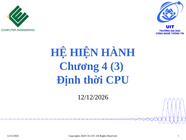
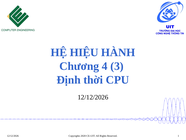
HIỆN: HIỆN -> HIỆU (84, 52)
